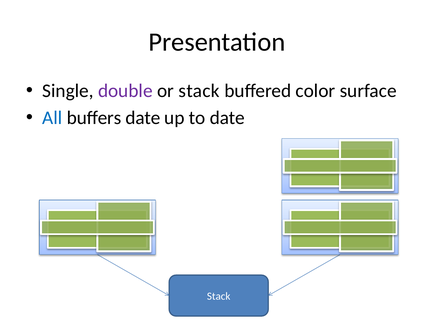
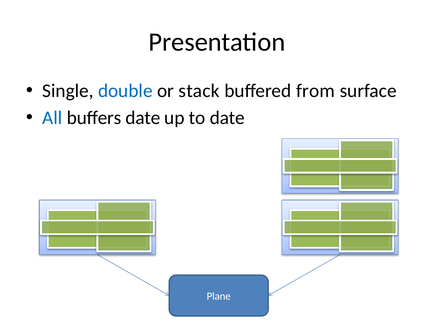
double colour: purple -> blue (125, 91)
color: color -> from (315, 91)
Stack: Stack -> Plane (219, 297)
